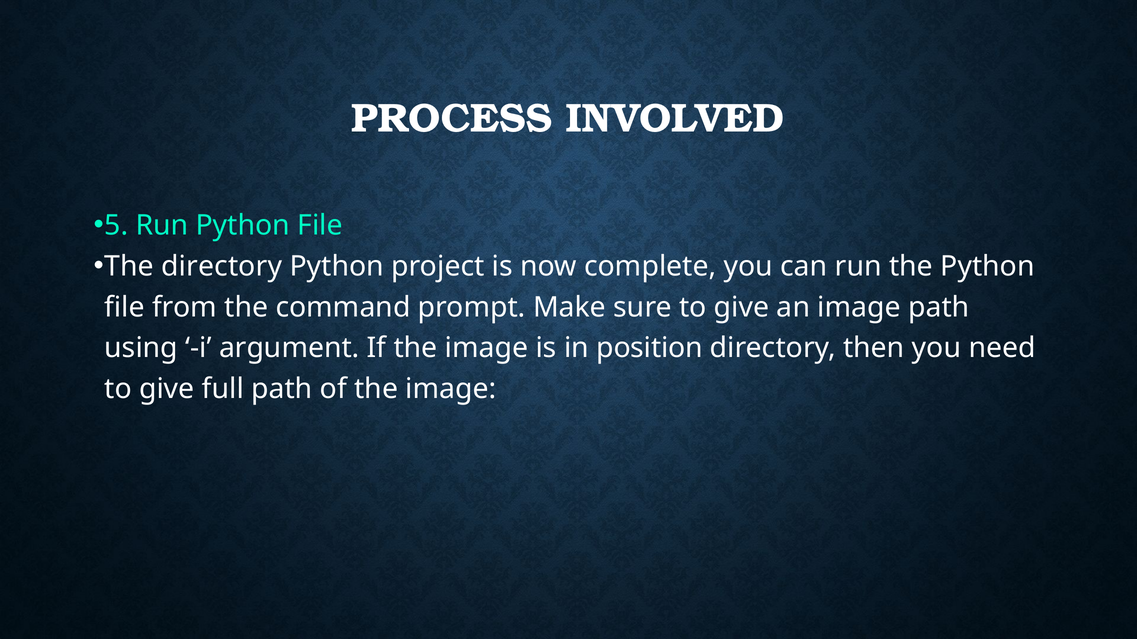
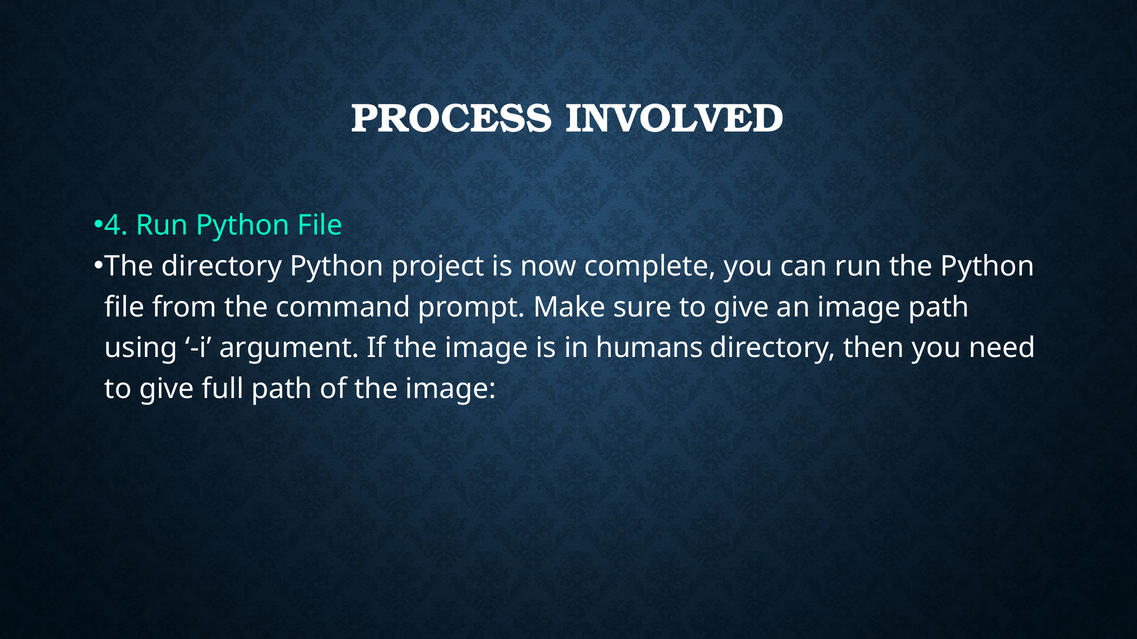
5: 5 -> 4 (116, 226)
position: position -> humans (650, 348)
